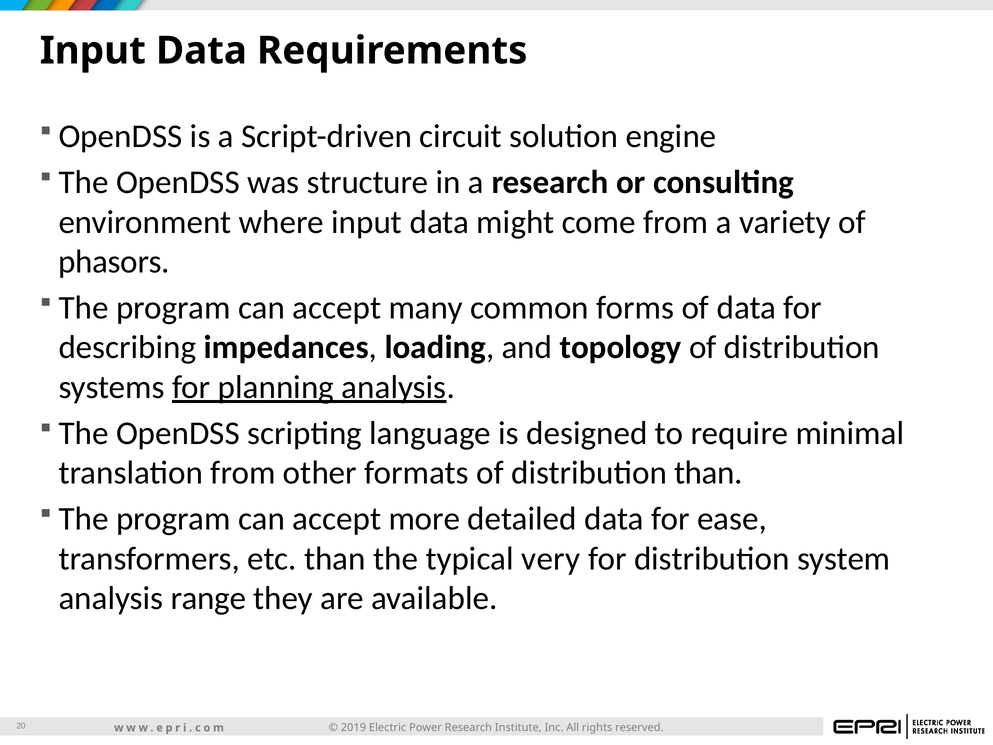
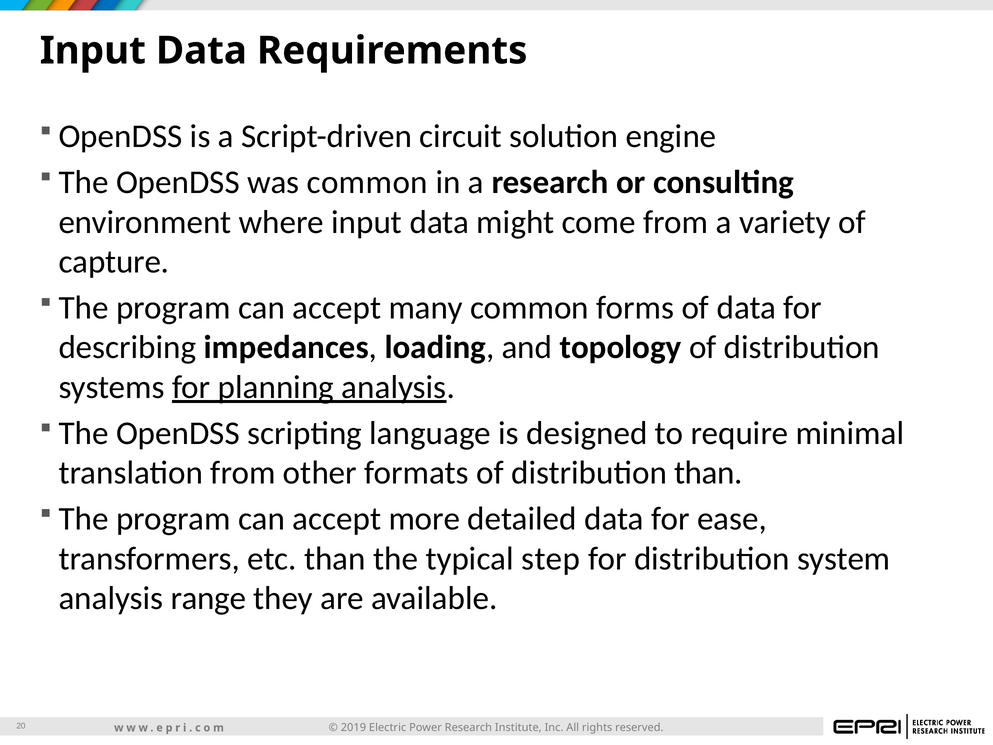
was structure: structure -> common (367, 182)
phasors: phasors -> capture (114, 262)
very: very -> step (551, 558)
